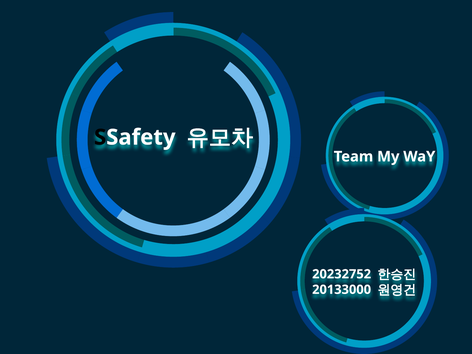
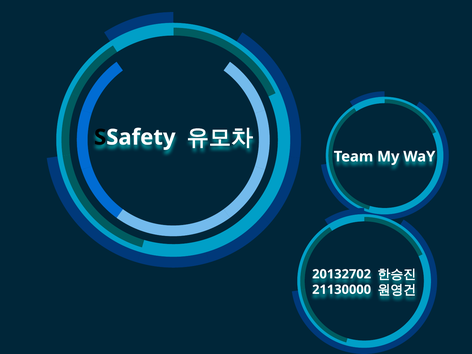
20232752: 20232752 -> 20132702 (342, 274)
20133000: 20133000 -> 21130000 (342, 290)
